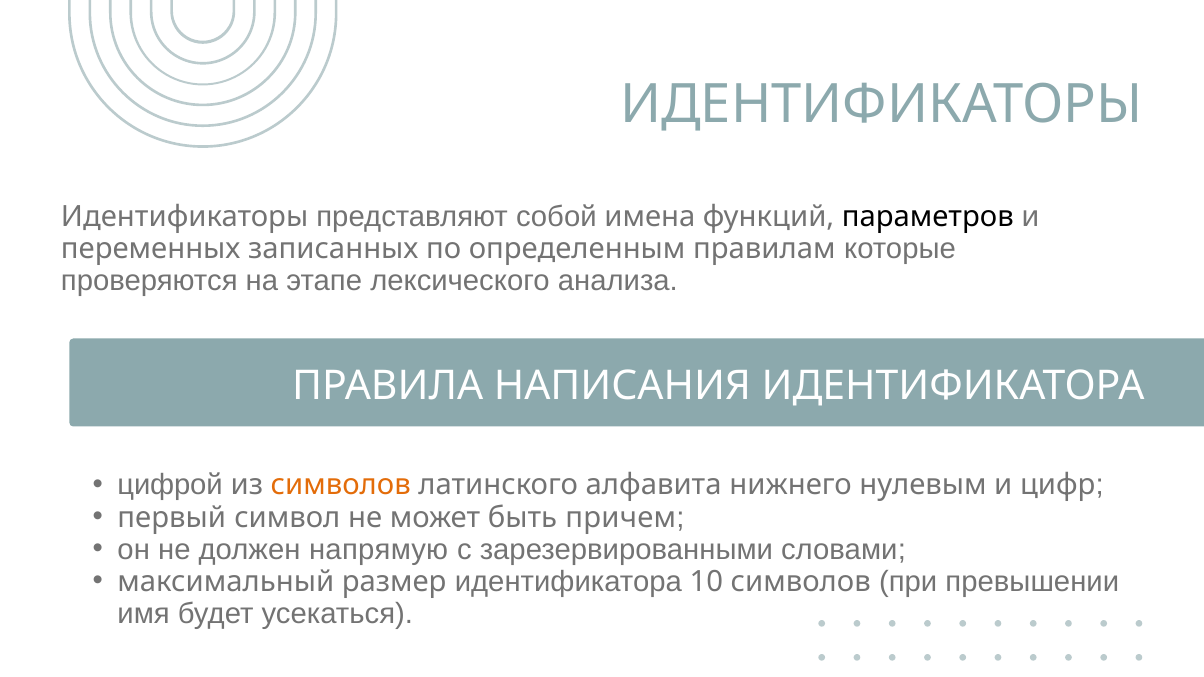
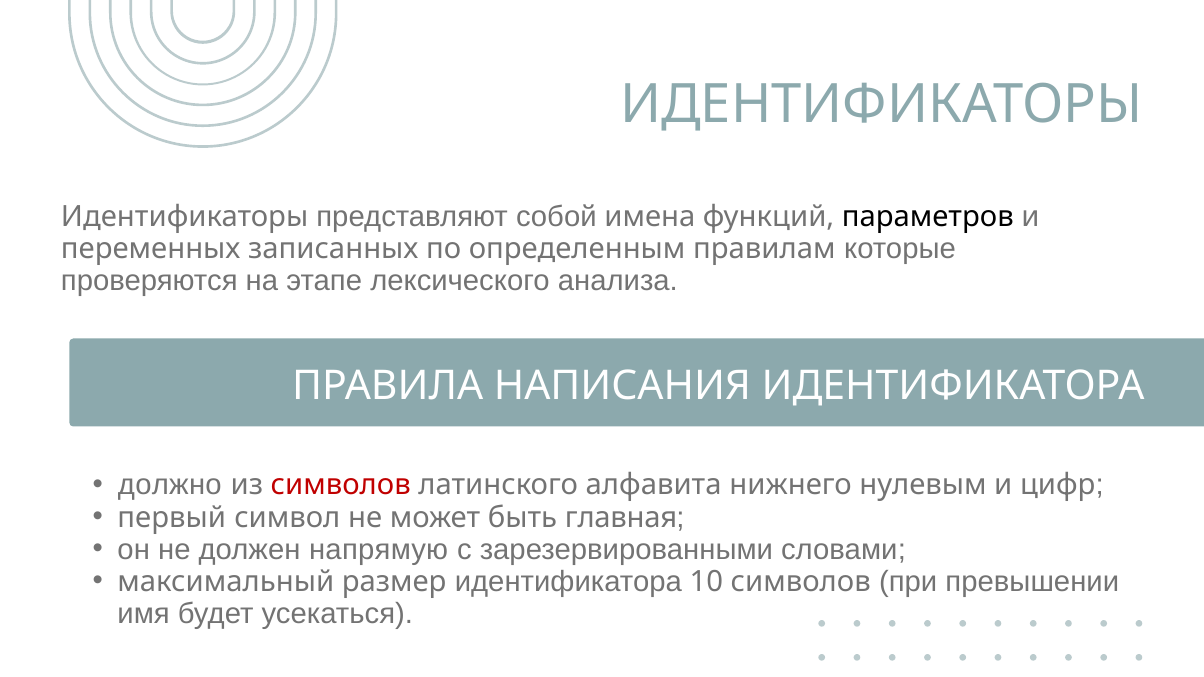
цифрой: цифрой -> должно (170, 485)
символов colour: orange -> red (341, 485)
причем: причем -> главная (621, 518)
